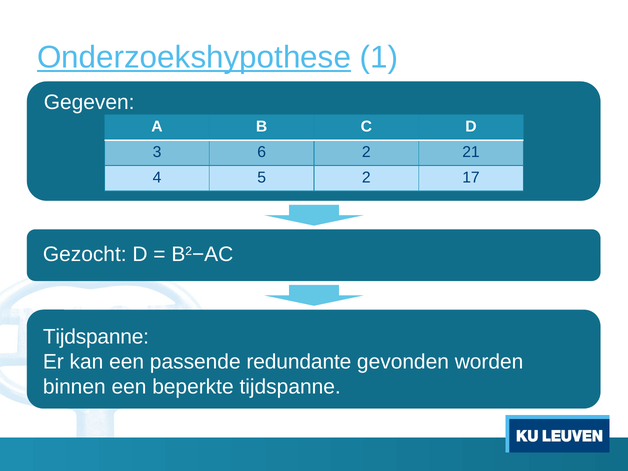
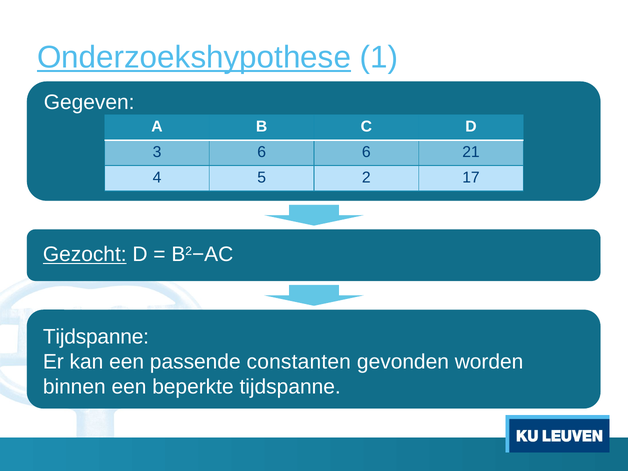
6 2: 2 -> 6 (366, 152)
Gezocht underline: none -> present (85, 255)
redundante: redundante -> constanten (299, 362)
